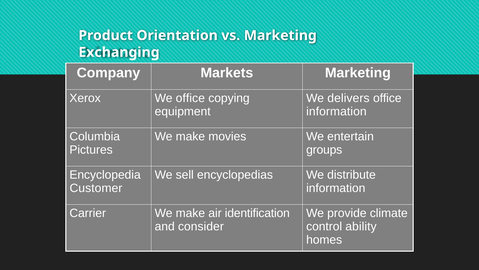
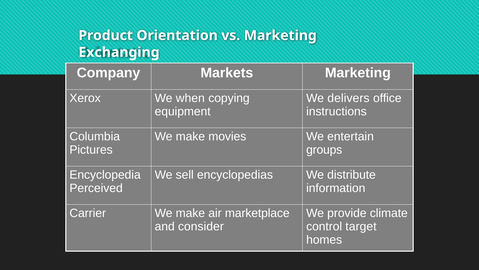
We office: office -> when (190, 98)
information: information -> instructions (336, 111)
Customer: Customer -> Perceived (96, 188)
identification: identification -> marketplace (257, 213)
ability: ability -> target (361, 226)
